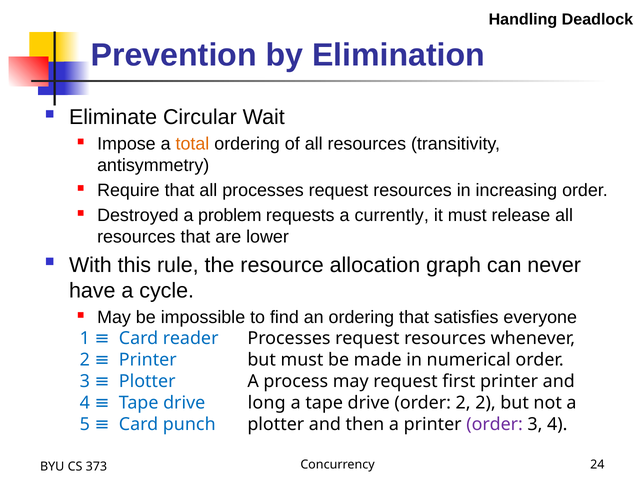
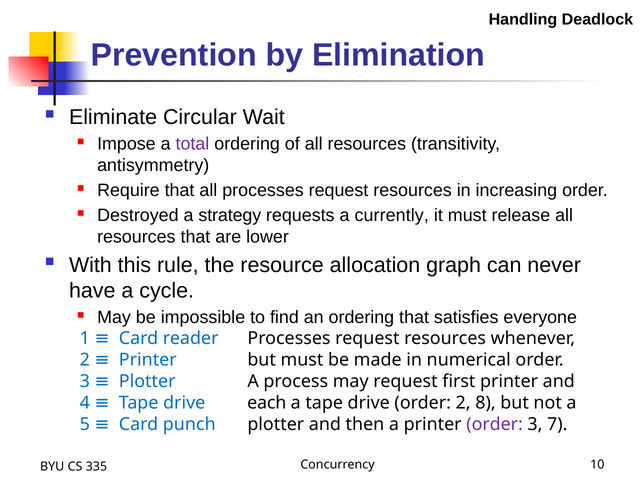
total colour: orange -> purple (192, 144)
problem: problem -> strategy (230, 216)
long: long -> each (267, 403)
2 2: 2 -> 8 (485, 403)
3 4: 4 -> 7 (557, 425)
24: 24 -> 10 (597, 465)
373: 373 -> 335 (96, 467)
